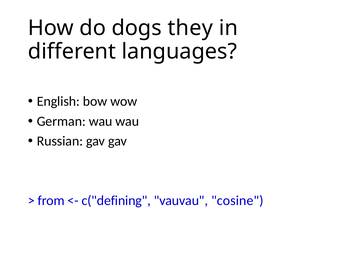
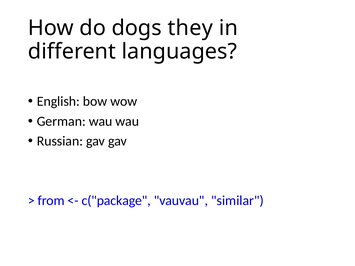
c("defining: c("defining -> c("package (116, 201)
cosine: cosine -> similar (237, 201)
